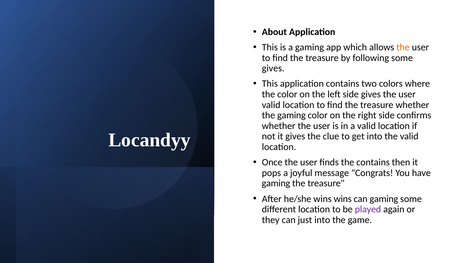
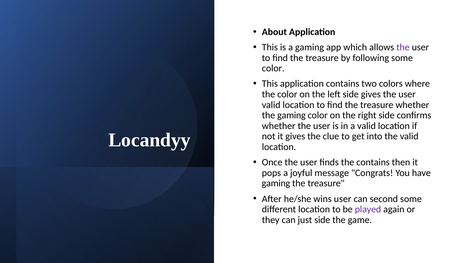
the colour: orange -> purple (403, 47)
gives: gives -> color (273, 68)
wins wins: wins -> user (343, 199)
can gaming: gaming -> second (384, 199)
just into: into -> side (322, 220)
